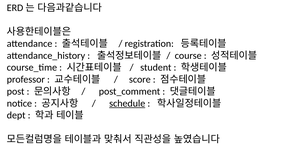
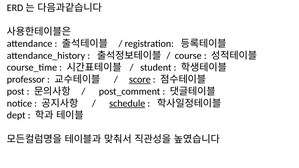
score underline: none -> present (140, 80)
